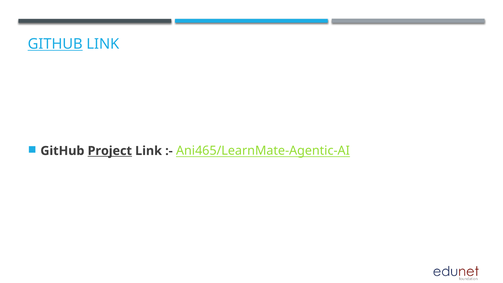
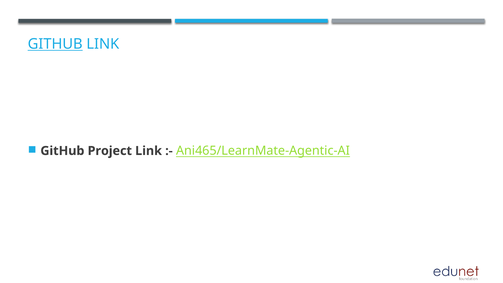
Project underline: present -> none (110, 151)
